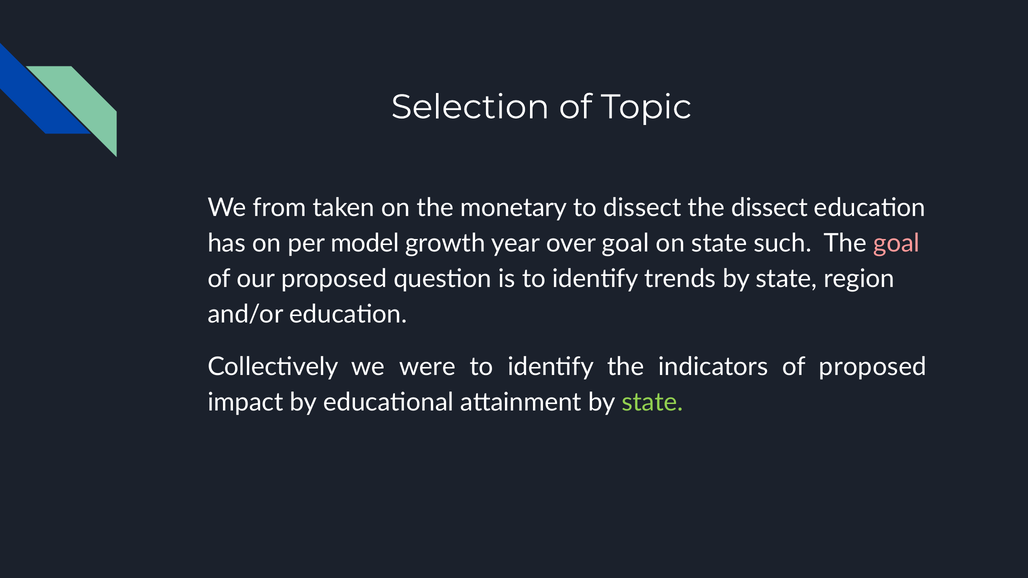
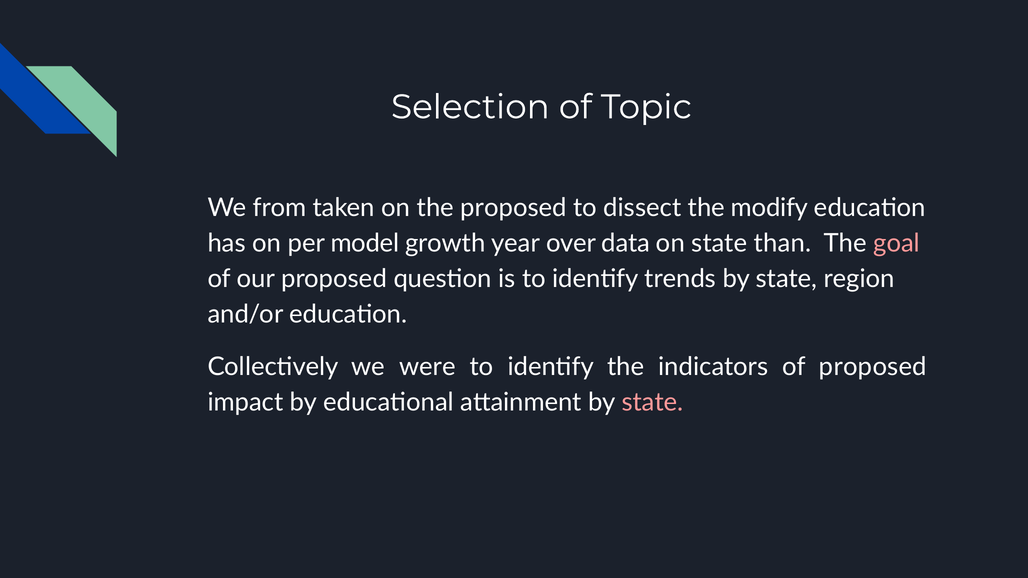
the monetary: monetary -> proposed (514, 208)
the dissect: dissect -> modify (770, 208)
over goal: goal -> data (626, 243)
such: such -> than (782, 243)
state colour: light green -> pink (652, 402)
